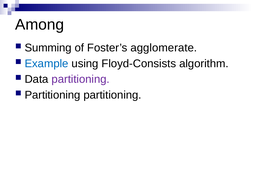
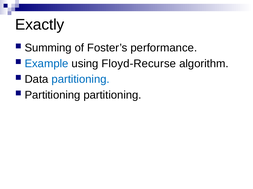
Among: Among -> Exactly (40, 25)
agglomerate: agglomerate -> performance (164, 48)
Floyd-Consists: Floyd-Consists -> Floyd-Recurse (139, 64)
partitioning colour: purple -> blue (81, 80)
